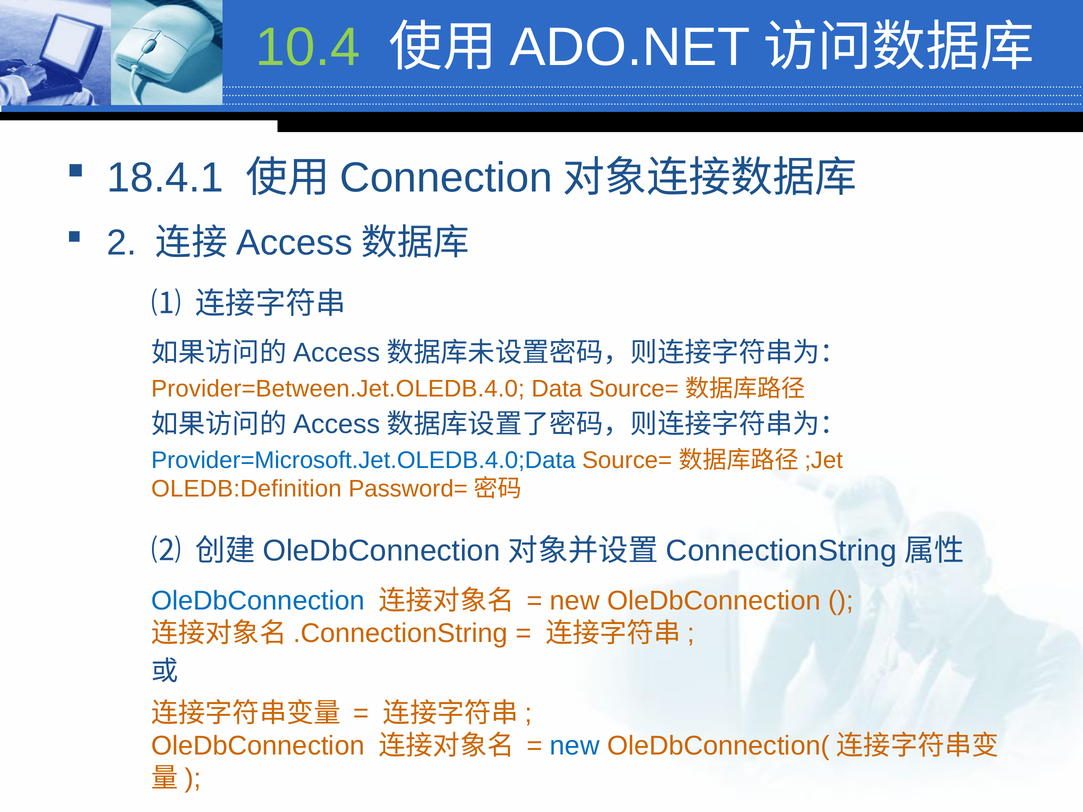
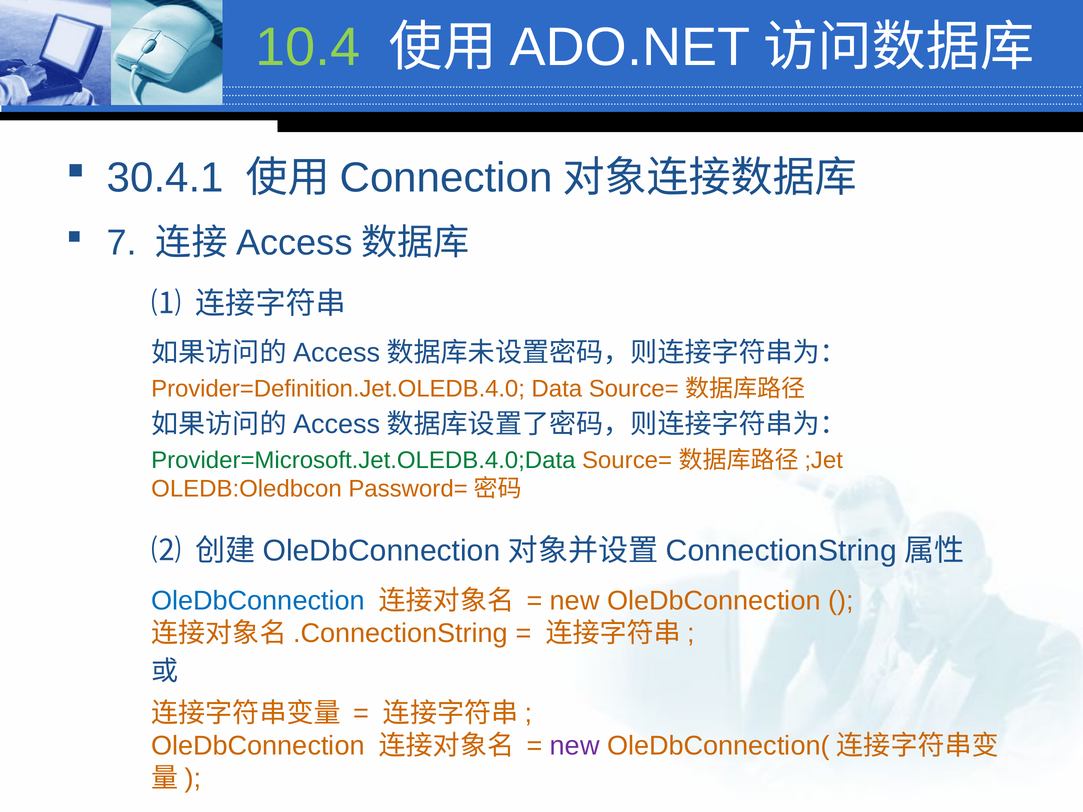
18.4.1: 18.4.1 -> 30.4.1 (165, 178)
2: 2 -> 7 (122, 243)
Provider=Between.Jet.OLEDB.4.0: Provider=Between.Jet.OLEDB.4.0 -> Provider=Definition.Jet.OLEDB.4.0 (338, 389)
Provider=Microsoft.Jet.OLEDB.4.0;Data colour: blue -> green (363, 460)
OLEDB:Definition: OLEDB:Definition -> OLEDB:Oledbcon (247, 489)
new colour: blue -> purple (575, 746)
